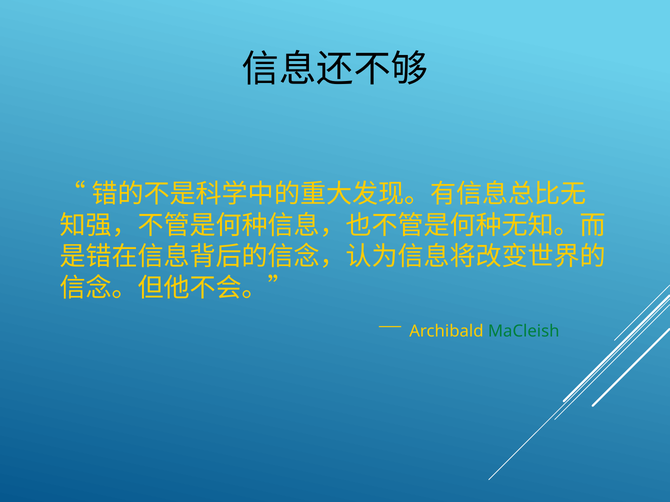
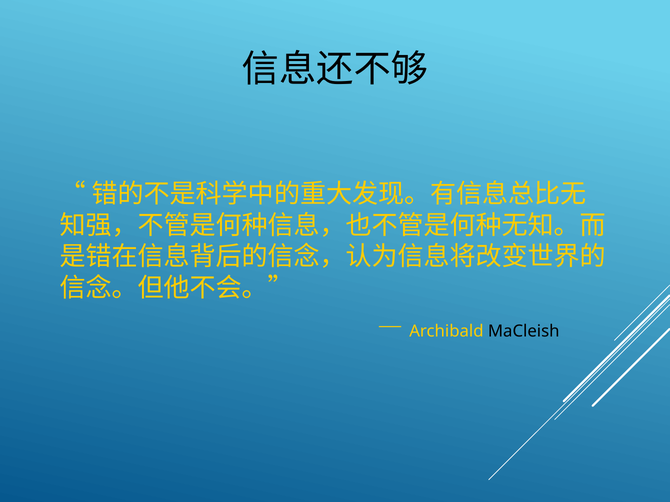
MaCleish colour: green -> black (524, 332)
